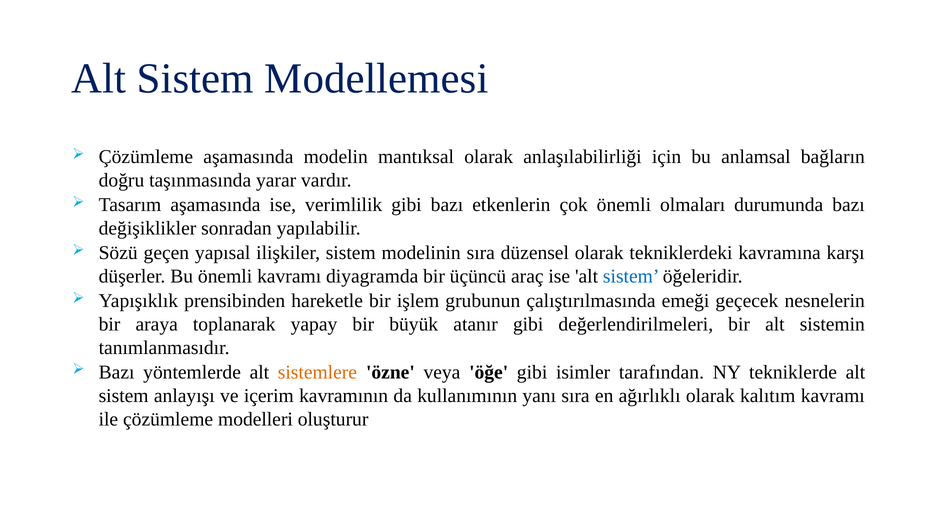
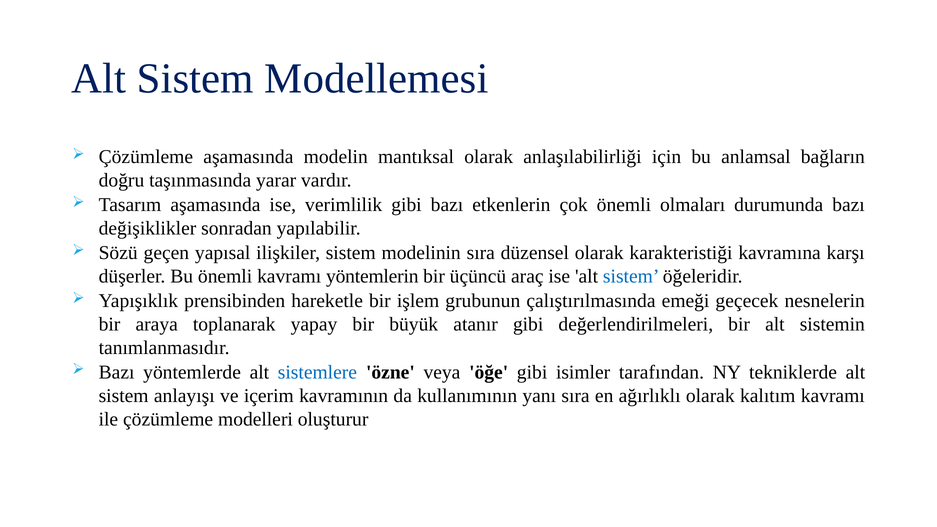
tekniklerdeki: tekniklerdeki -> karakteristiği (681, 253)
diyagramda: diyagramda -> yöntemlerin (372, 276)
sistemlere colour: orange -> blue (317, 372)
